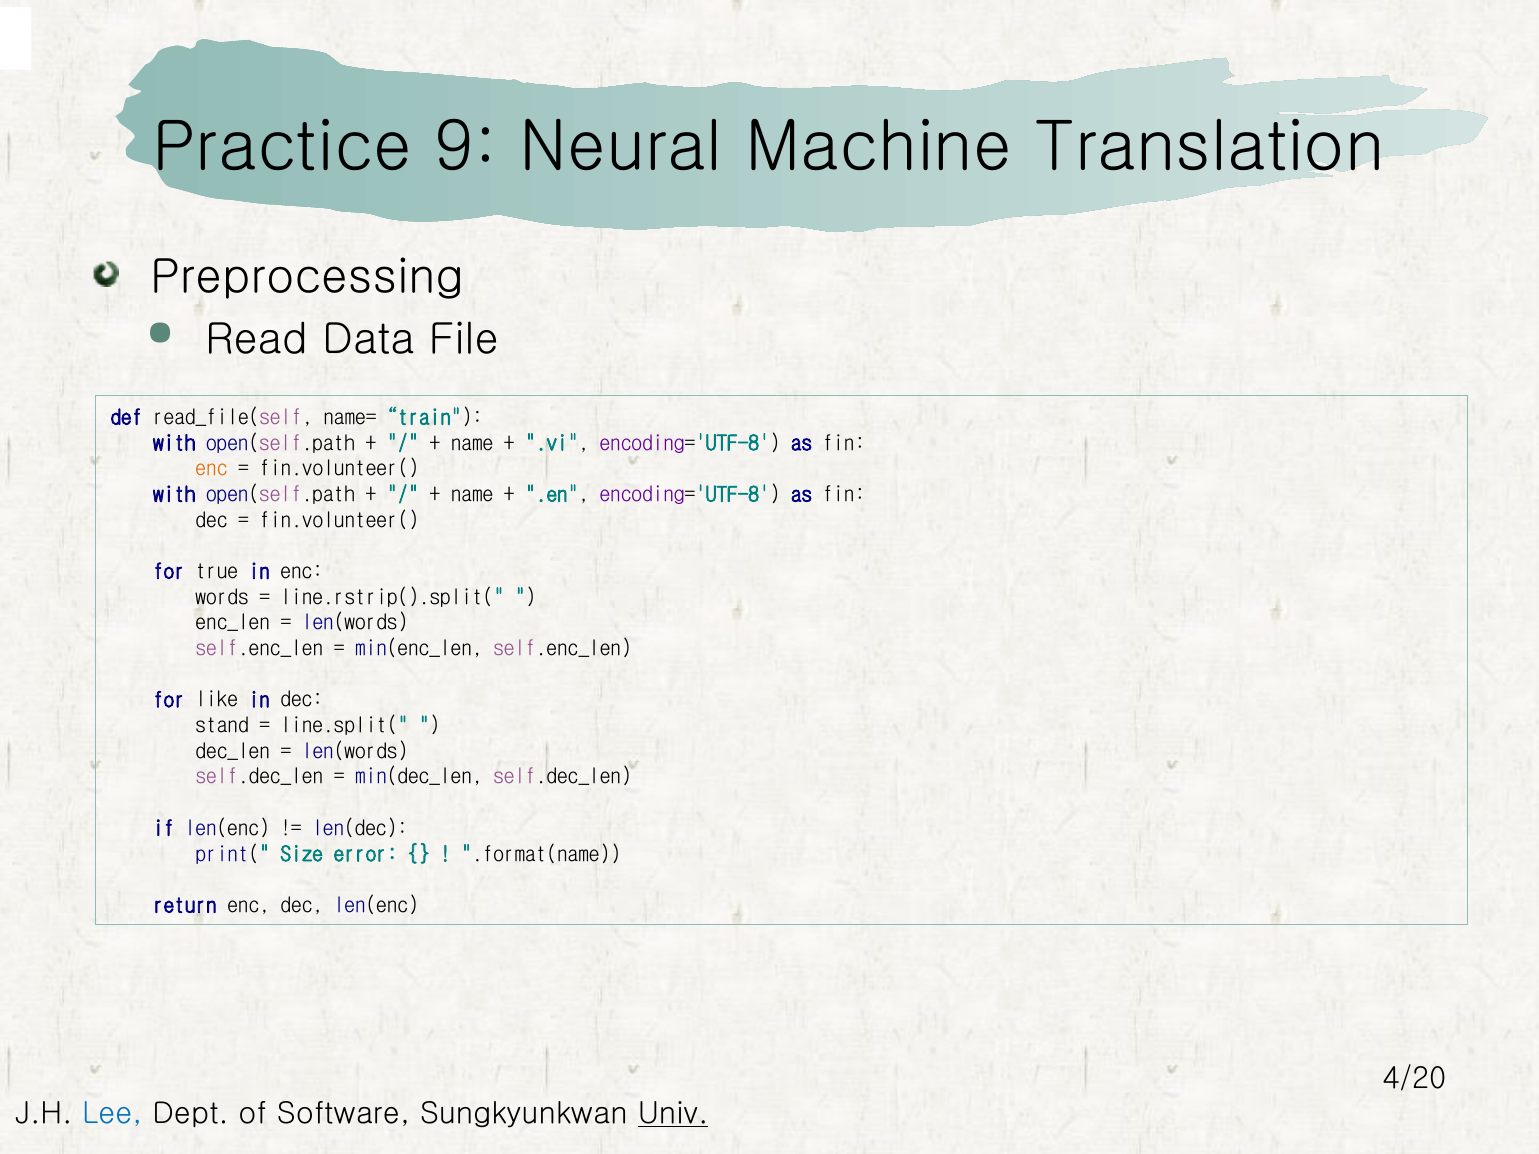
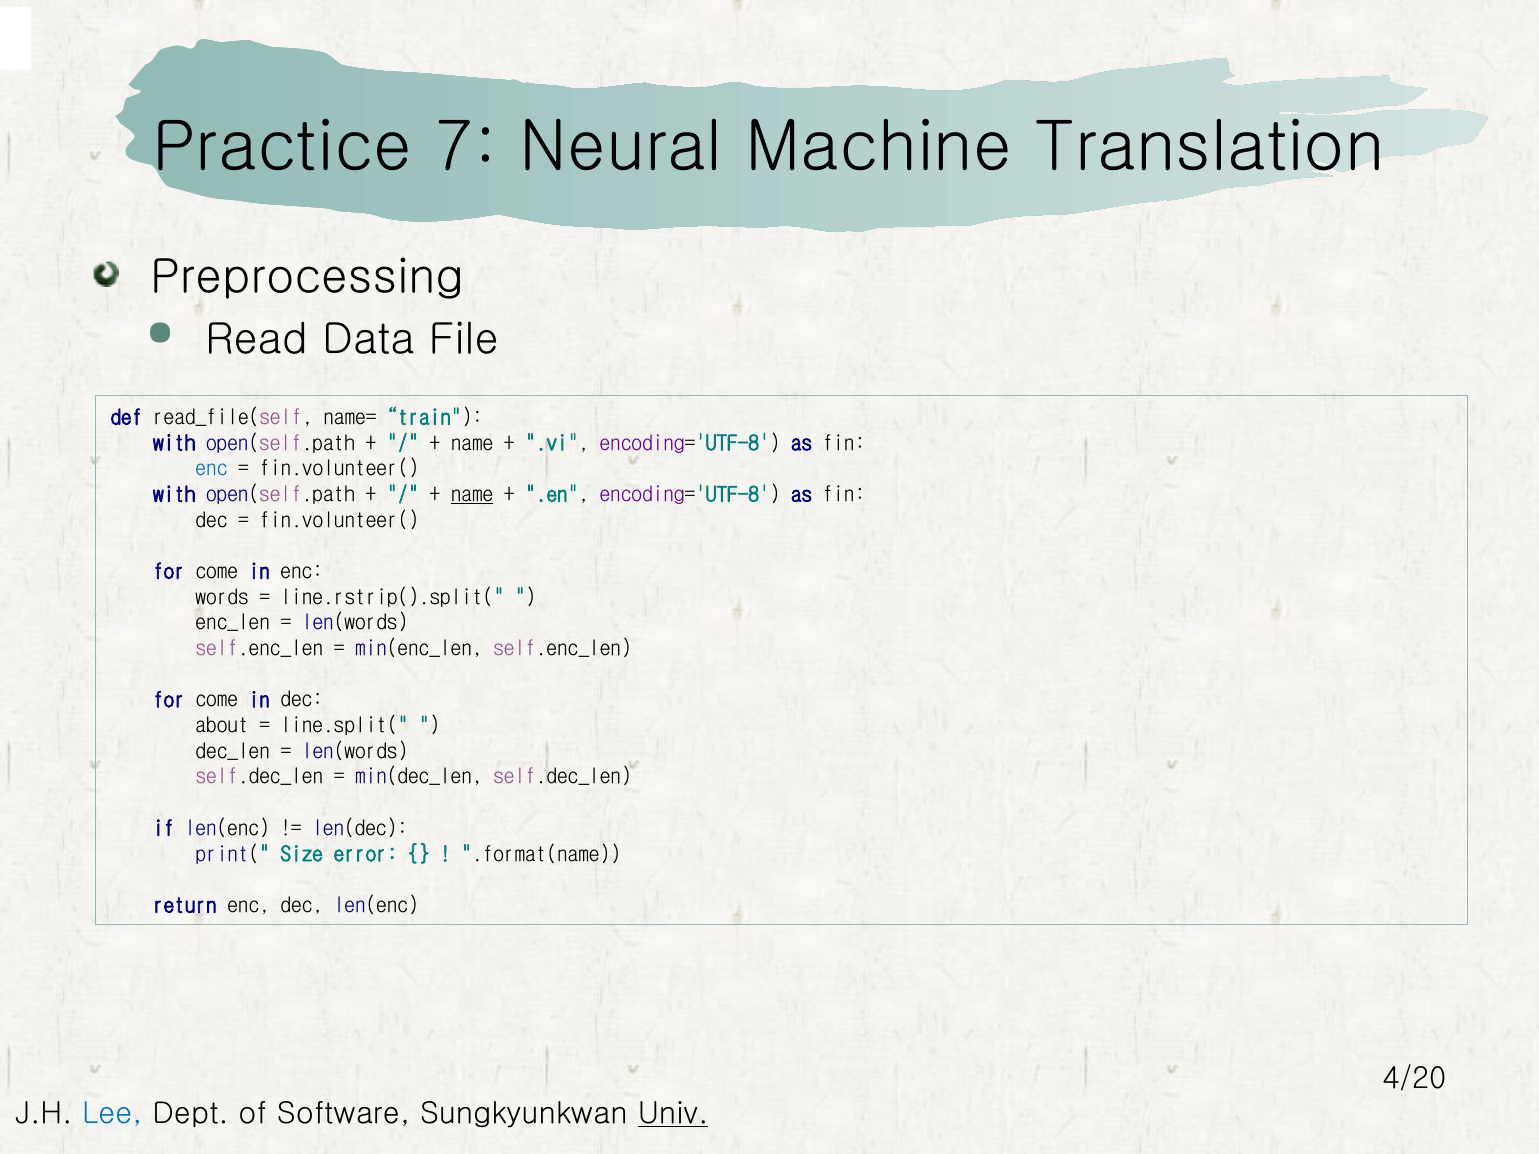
9: 9 -> 7 (466, 147)
enc colour: orange -> blue (212, 469)
name underline: none -> present (472, 495)
true: true -> come (217, 572)
like: like -> come (217, 700)
stand: stand -> about (222, 726)
